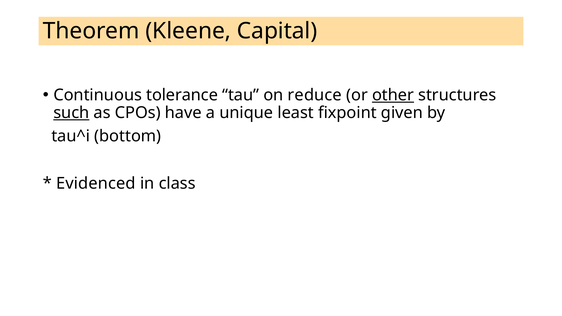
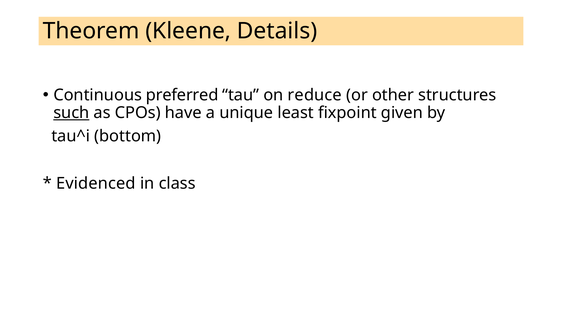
Capital: Capital -> Details (277, 31)
tolerance: tolerance -> preferred (182, 95)
other underline: present -> none (393, 95)
